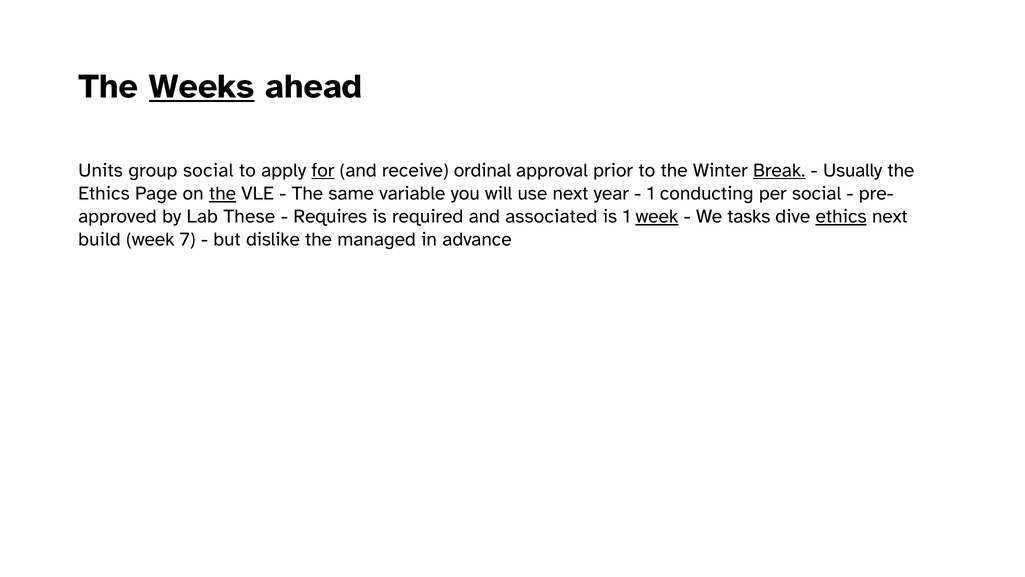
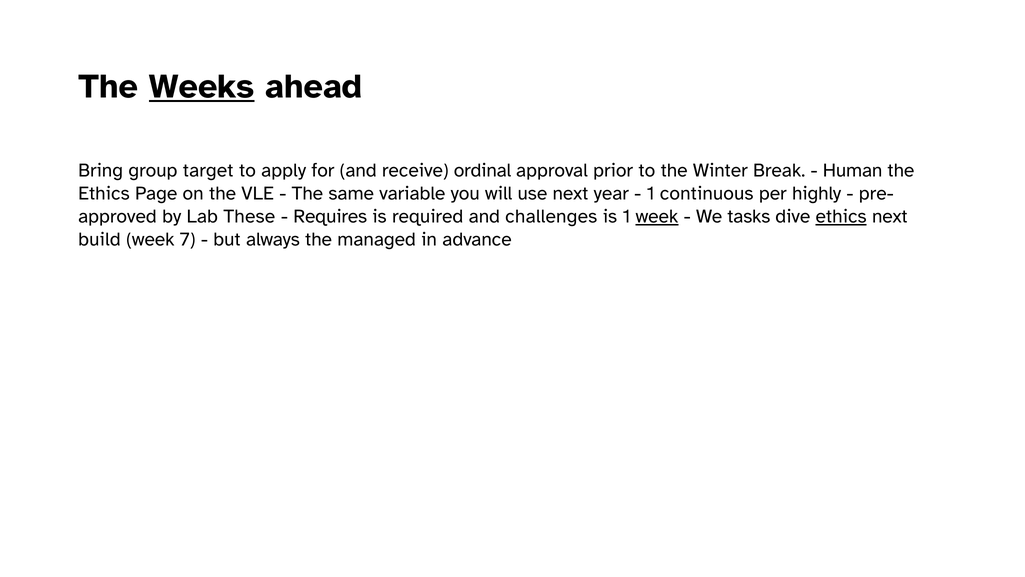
Units: Units -> Bring (101, 170)
group social: social -> target (208, 170)
for underline: present -> none (323, 170)
Break underline: present -> none (779, 170)
Usually: Usually -> Human (853, 170)
the underline: present -> none (223, 193)
conducting: conducting -> continuous (707, 193)
per social: social -> highly (817, 193)
associated: associated -> challenges (551, 216)
dislike: dislike -> always (273, 239)
